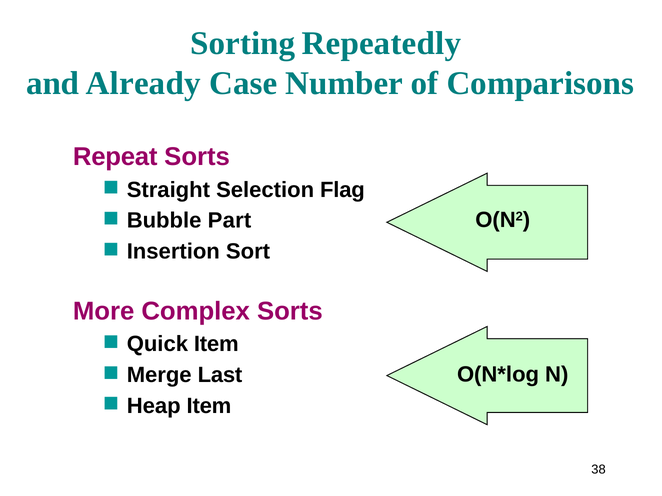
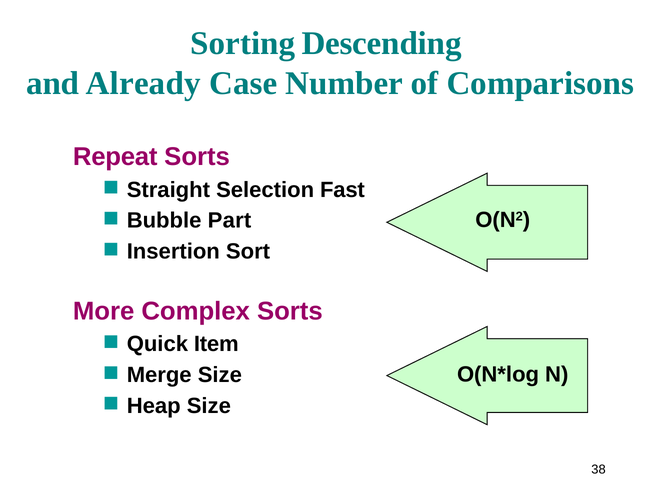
Repeatedly: Repeatedly -> Descending (382, 44)
Flag: Flag -> Fast (342, 190)
Merge Last: Last -> Size (220, 375)
Heap Item: Item -> Size (209, 406)
